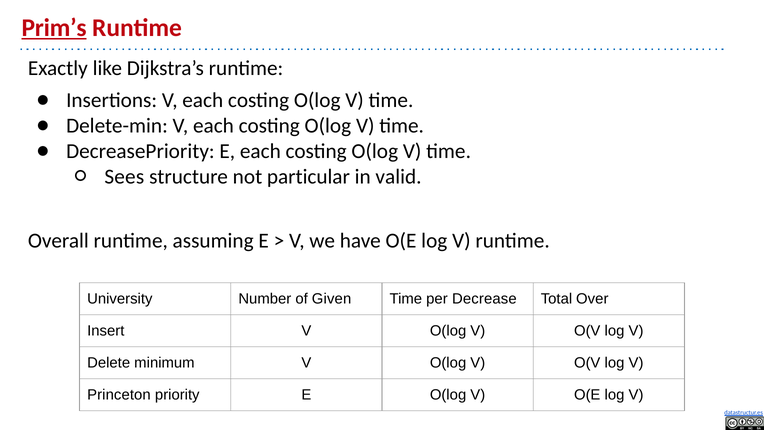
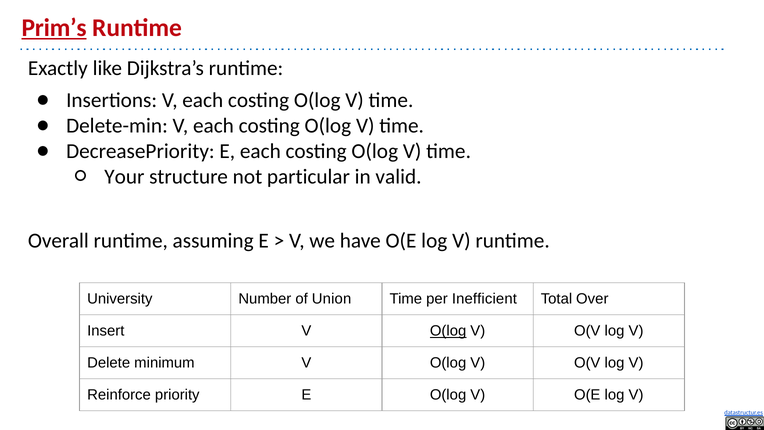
Sees: Sees -> Your (124, 177)
Given: Given -> Union (332, 299)
Decrease: Decrease -> Inefficient (484, 299)
O(log underline: none -> present (448, 331)
Princeton: Princeton -> Reinforce (119, 395)
